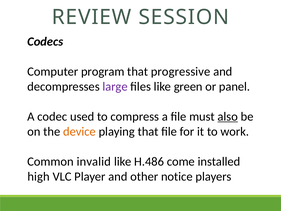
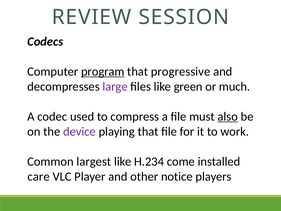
program underline: none -> present (103, 71)
panel: panel -> much (235, 86)
device colour: orange -> purple (79, 131)
invalid: invalid -> largest (94, 161)
H.486: H.486 -> H.234 (149, 161)
high: high -> care (39, 176)
